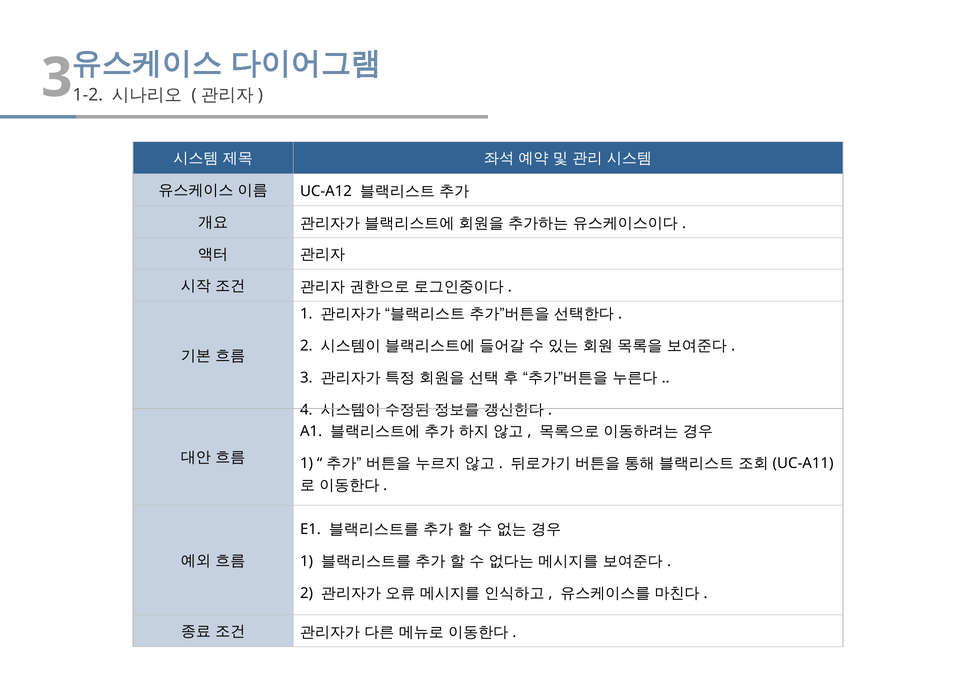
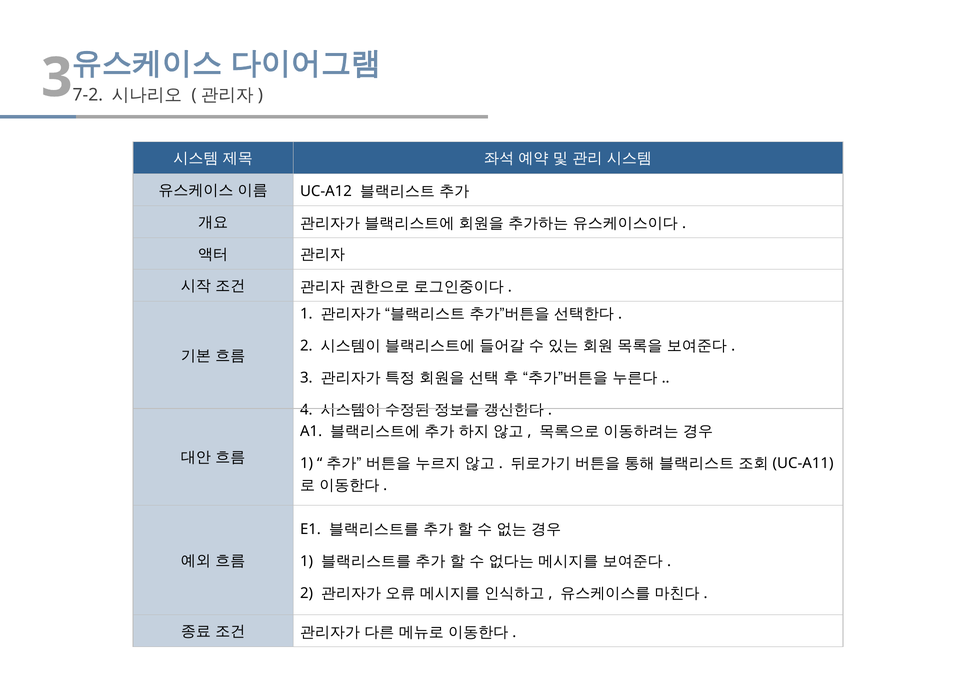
1-2: 1-2 -> 7-2 (88, 95)
